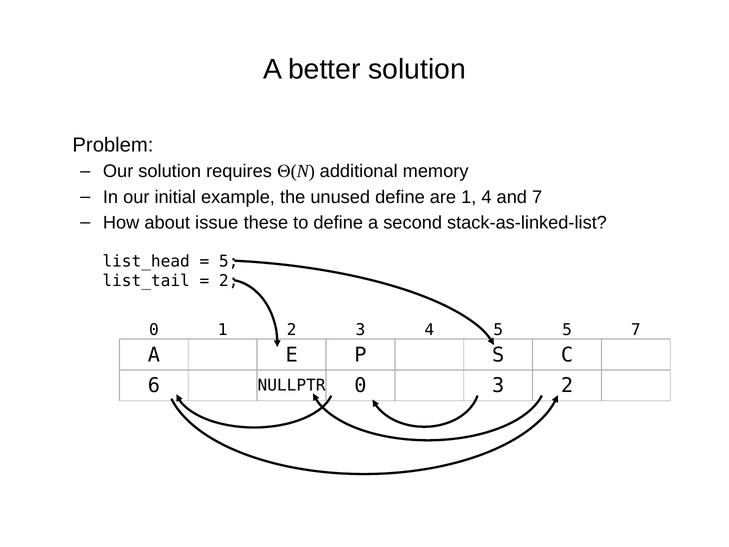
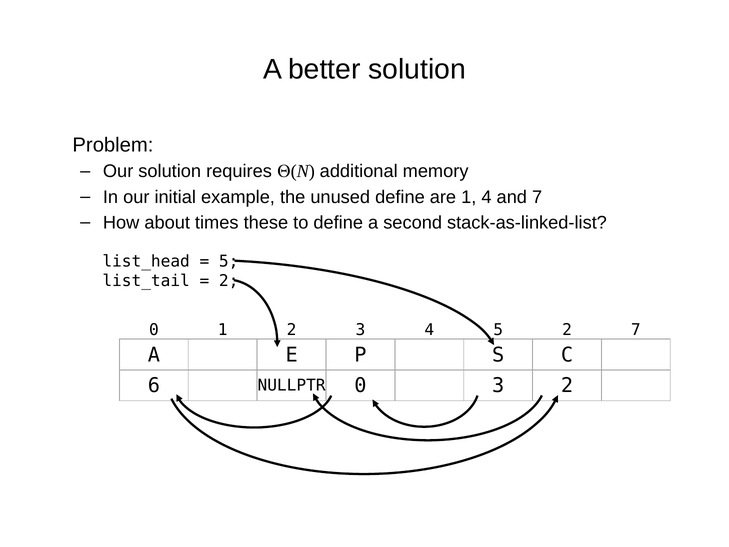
issue: issue -> times (217, 222)
5 5: 5 -> 2 (567, 330)
